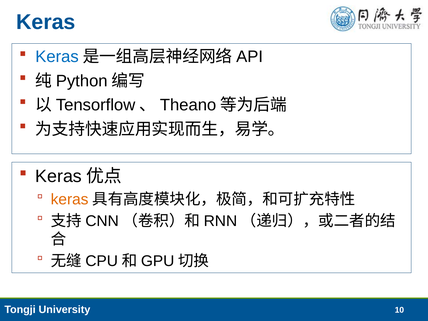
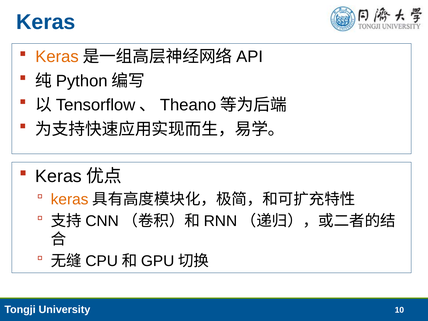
Keras colour: blue -> orange (57, 57)
